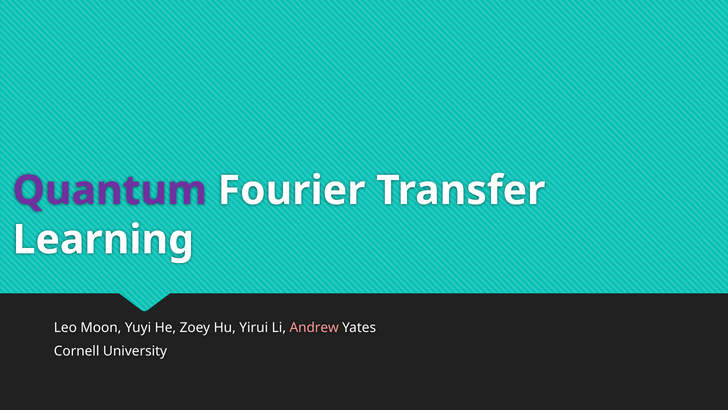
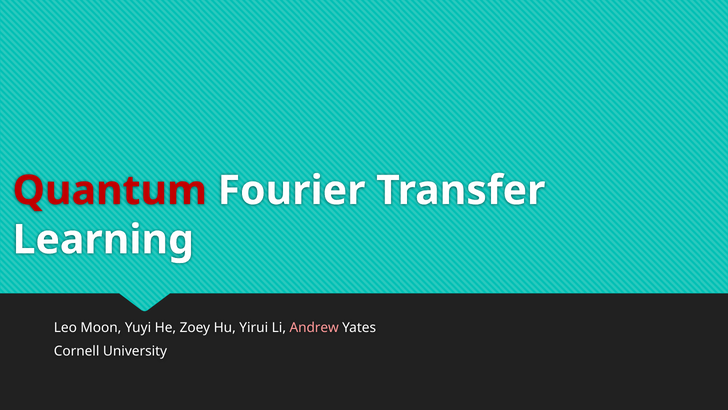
Quantum colour: purple -> red (110, 190)
